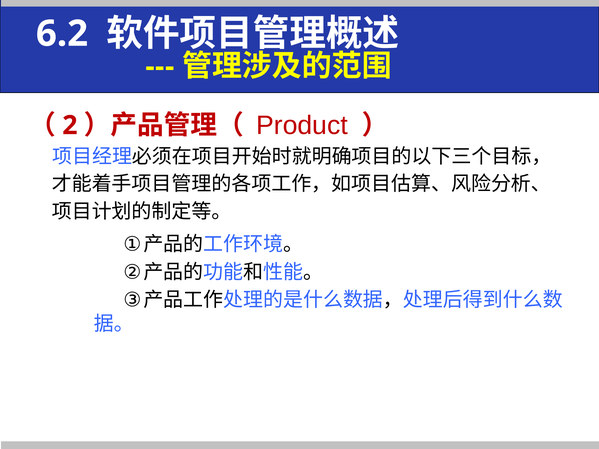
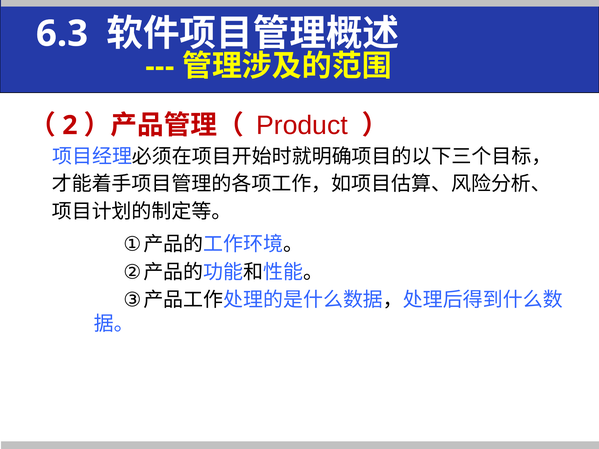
6.2: 6.2 -> 6.3 (62, 34)
